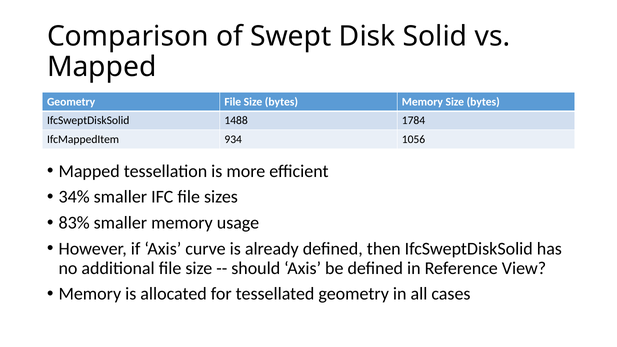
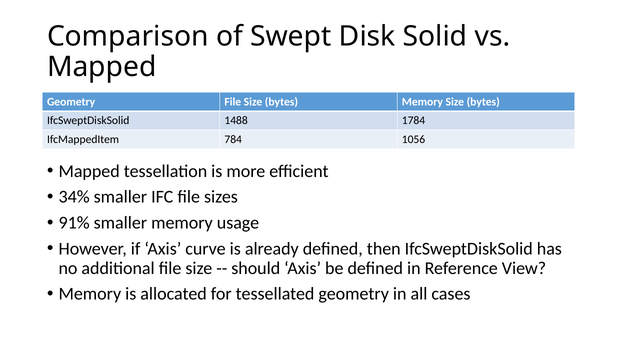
934: 934 -> 784 (233, 139)
83%: 83% -> 91% (74, 223)
